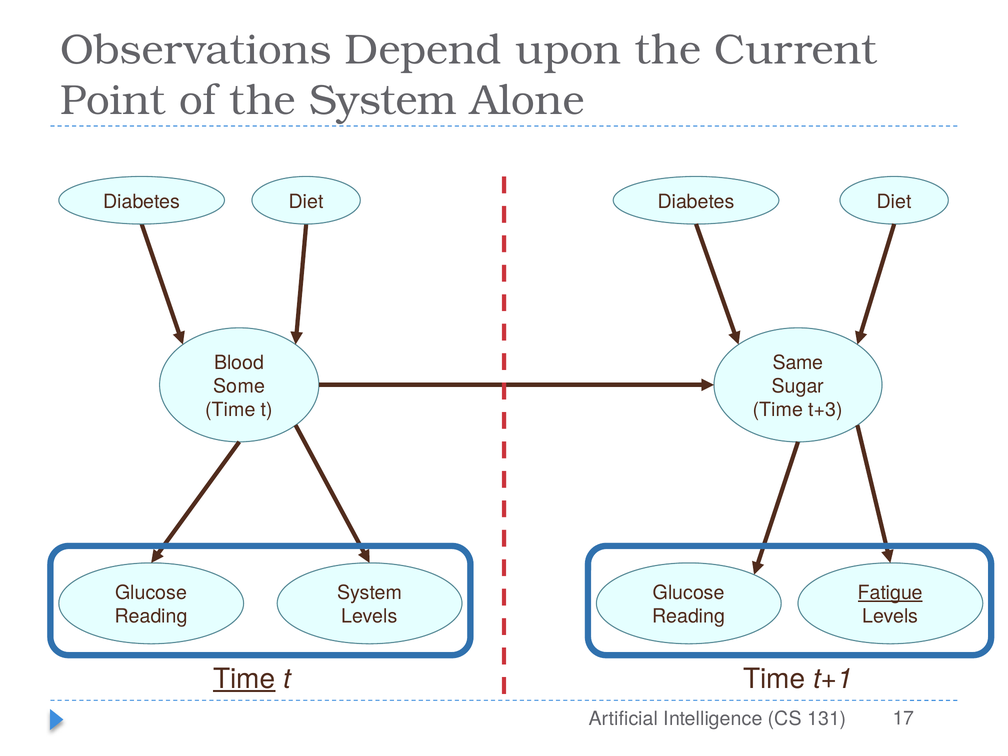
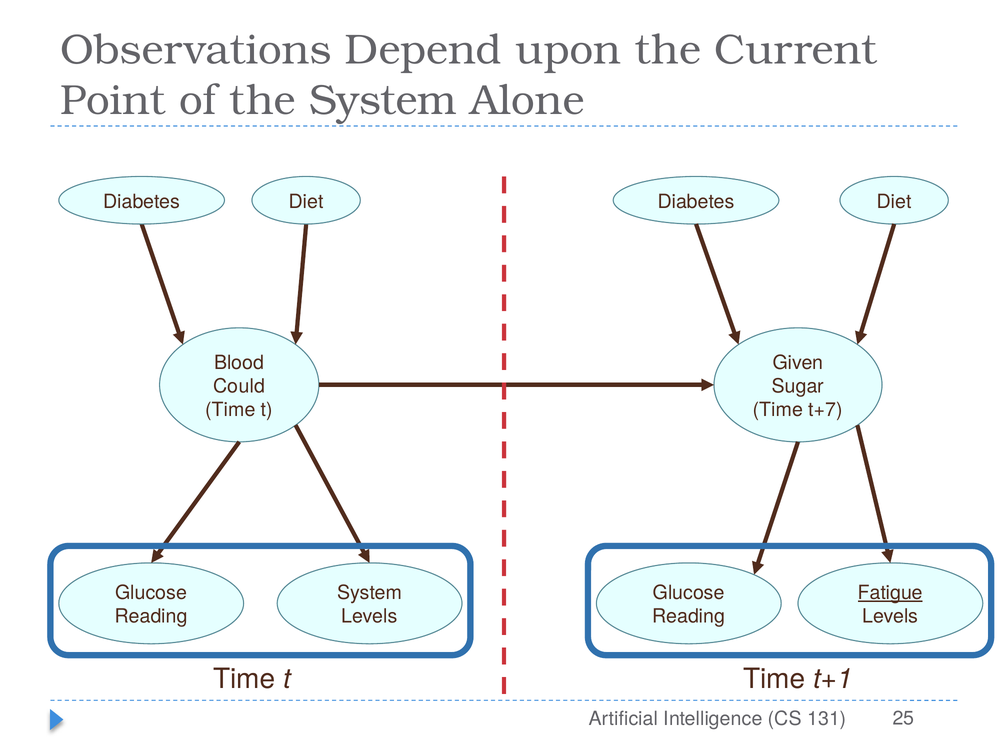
Same: Same -> Given (798, 363)
Some: Some -> Could (239, 386)
t+3: t+3 -> t+7 (826, 410)
Time underline: present -> none (244, 679)
17: 17 -> 25 (903, 718)
